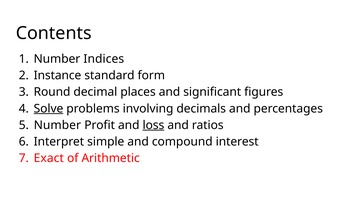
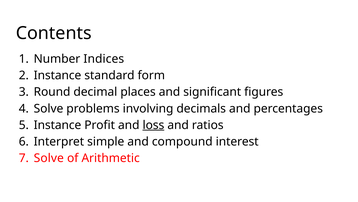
Solve underline: present -> none (48, 108)
Number: Number -> Instance (57, 125)
Exact: Exact -> Solve (49, 158)
